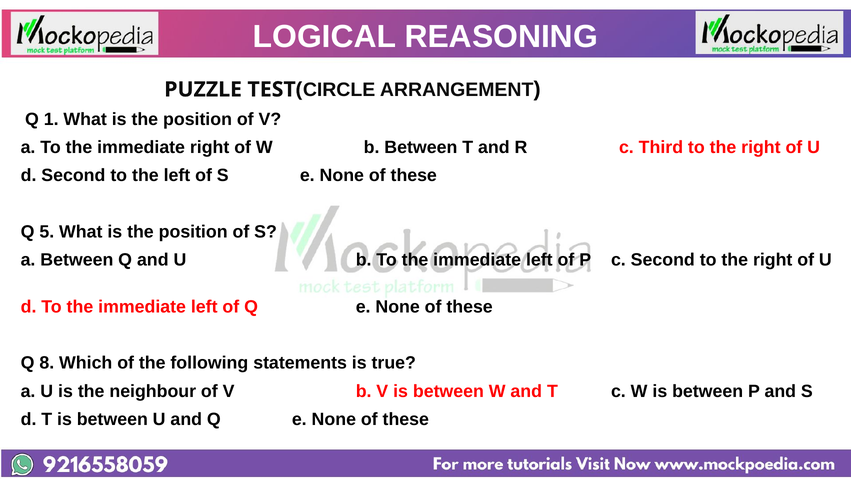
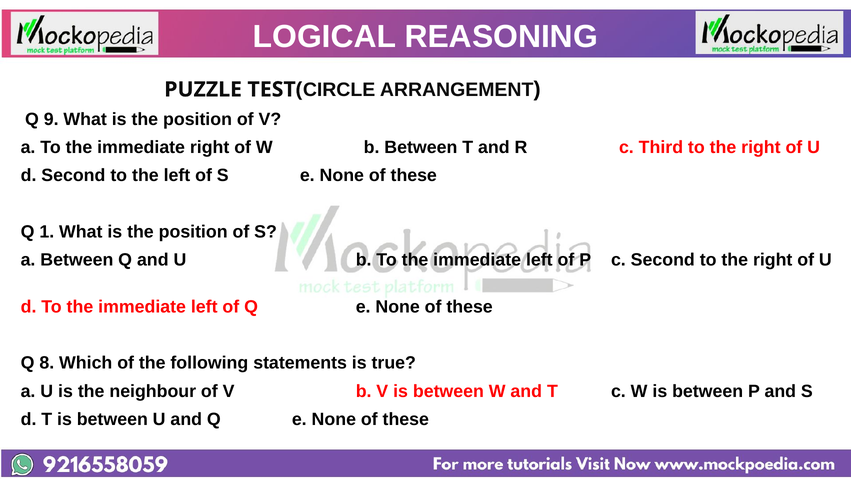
1: 1 -> 9 (51, 119)
5: 5 -> 1 (47, 232)
